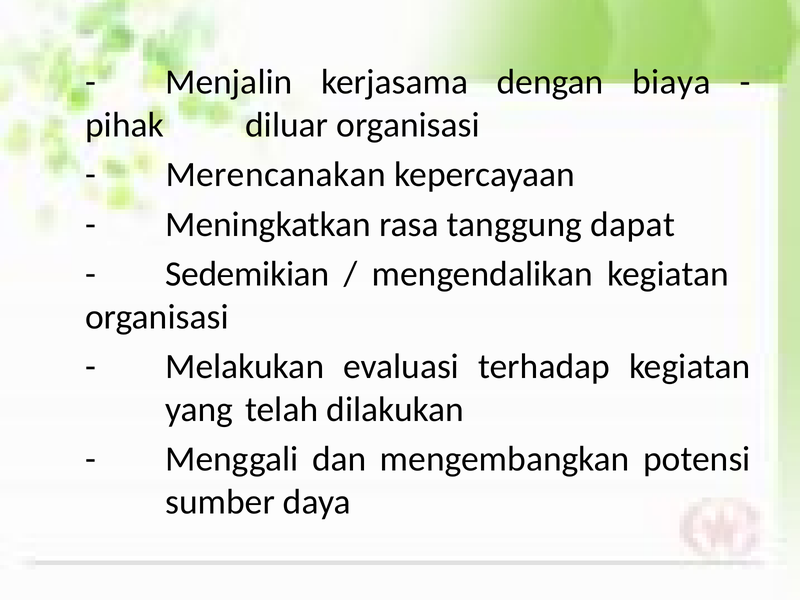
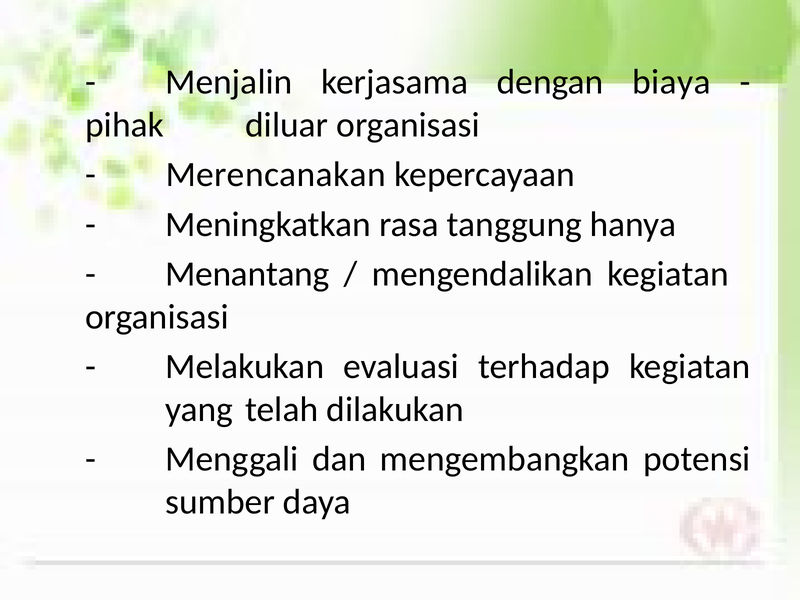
dapat: dapat -> hanya (633, 224)
Sedemikian: Sedemikian -> Menantang (247, 274)
